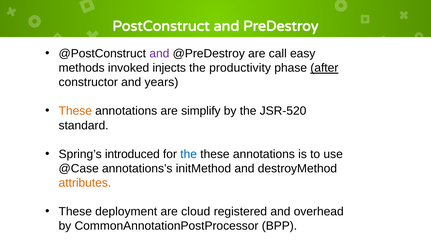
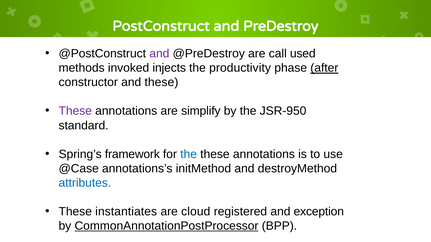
easy: easy -> used (303, 54)
and years: years -> these (161, 83)
These colour: orange -> purple (75, 111)
JSR-520: JSR-520 -> JSR-950 (283, 111)
introduced: introduced -> framework (132, 154)
attributes colour: orange -> blue (85, 183)
deployment: deployment -> instantiates (126, 212)
overhead: overhead -> exception (319, 212)
CommonAnnotationPostProcessor underline: none -> present (167, 226)
